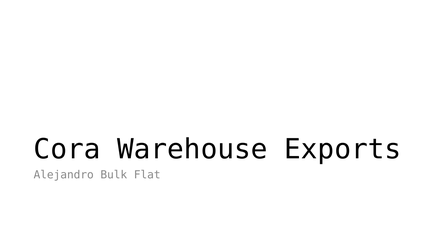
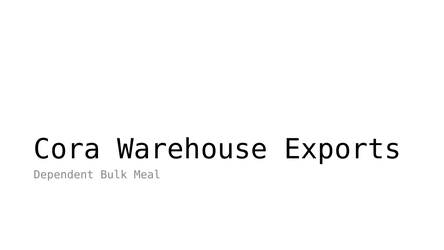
Alejandro: Alejandro -> Dependent (64, 175)
Flat: Flat -> Meal (147, 175)
